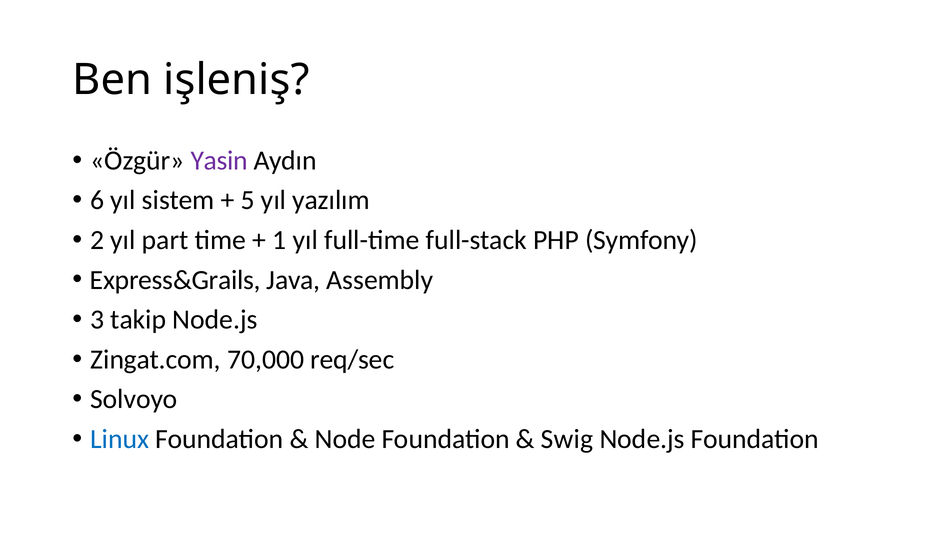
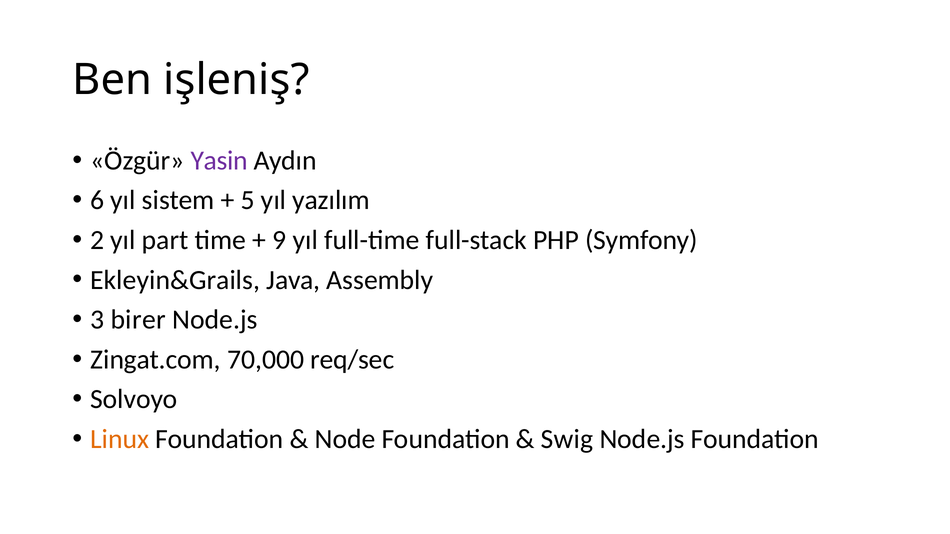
1: 1 -> 9 (279, 240)
Express&Grails: Express&Grails -> Ekleyin&Grails (175, 280)
takip: takip -> birer (138, 320)
Linux colour: blue -> orange (120, 439)
